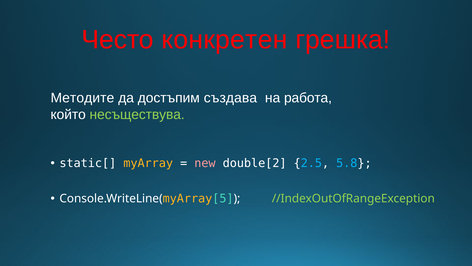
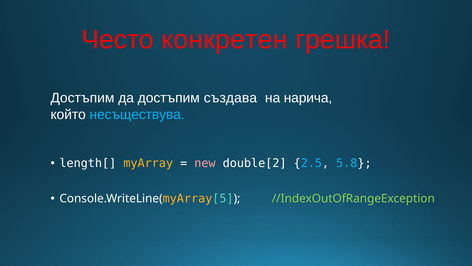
Методите: Методите -> Достъпим (82, 98)
работа: работа -> нарича (308, 98)
несъществува colour: light green -> light blue (137, 114)
static[: static[ -> length[ (88, 163)
